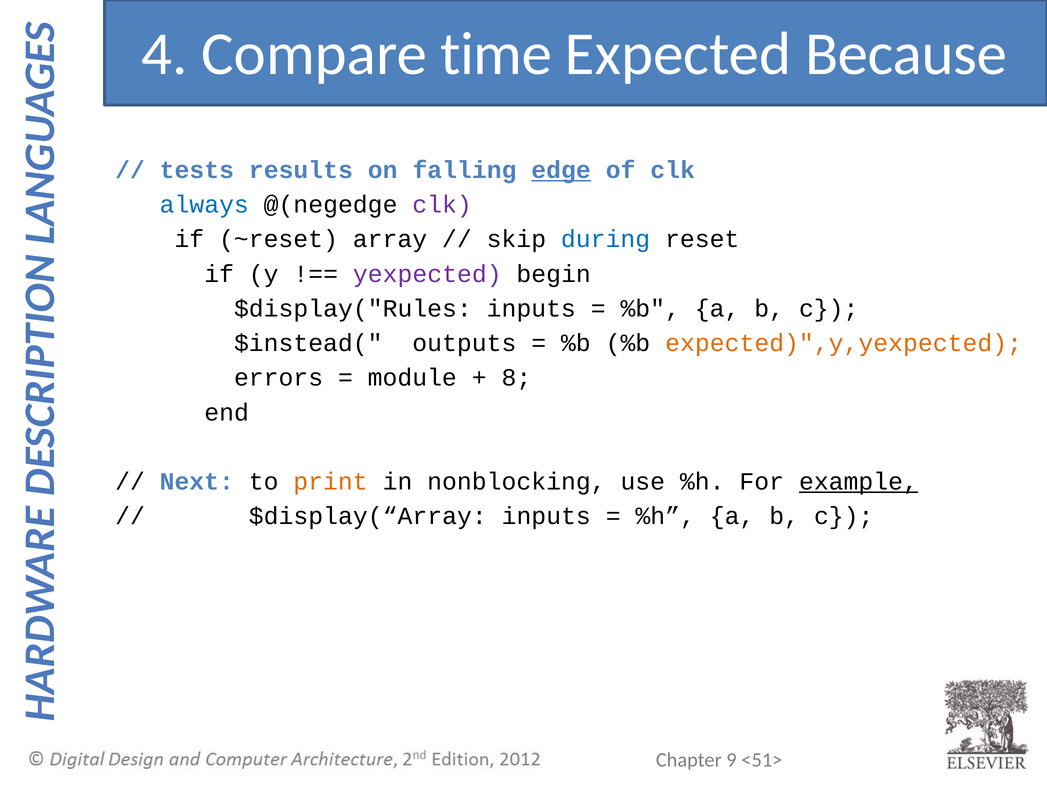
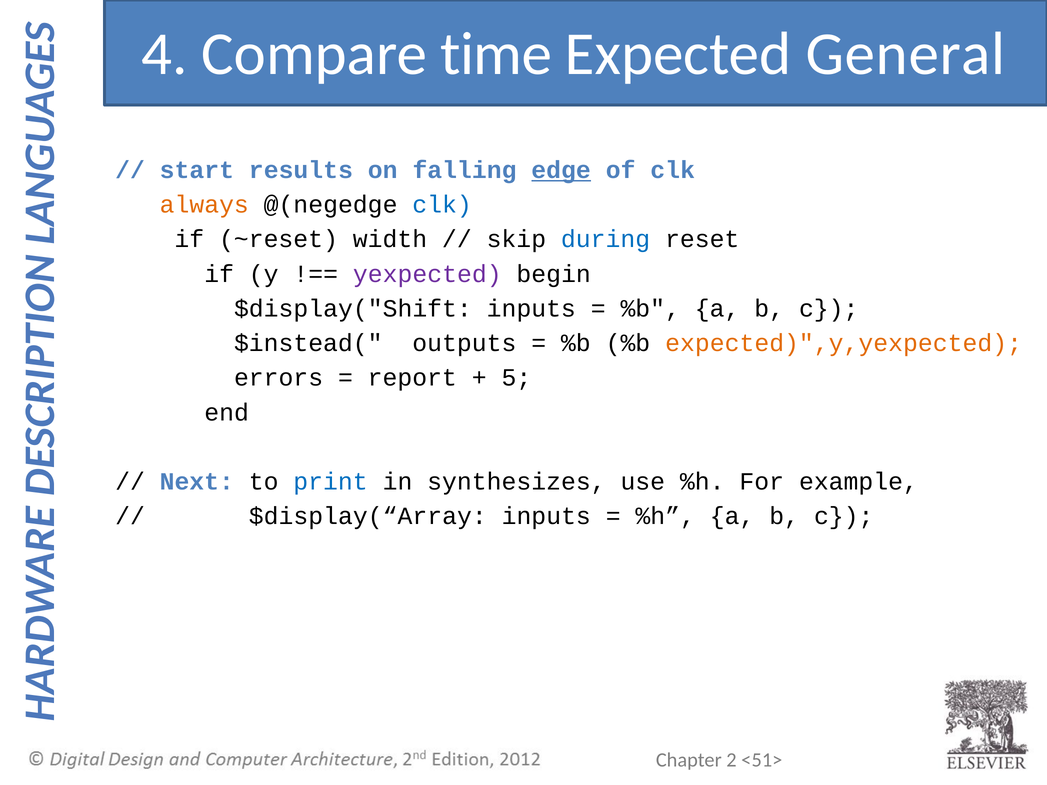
Because: Because -> General (906, 54)
tests: tests -> start (197, 170)
always colour: blue -> orange (204, 205)
clk colour: purple -> blue (442, 205)
array: array -> width (390, 239)
$display("Rules: $display("Rules -> $display("Shift (353, 309)
module: module -> report (412, 378)
8: 8 -> 5 (516, 378)
print colour: orange -> blue (331, 482)
nonblocking: nonblocking -> synthesizes (516, 482)
example underline: present -> none (858, 482)
9: 9 -> 2 (732, 760)
